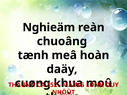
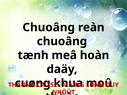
Nghieäm: Nghieäm -> Chuoâng (49, 27)
